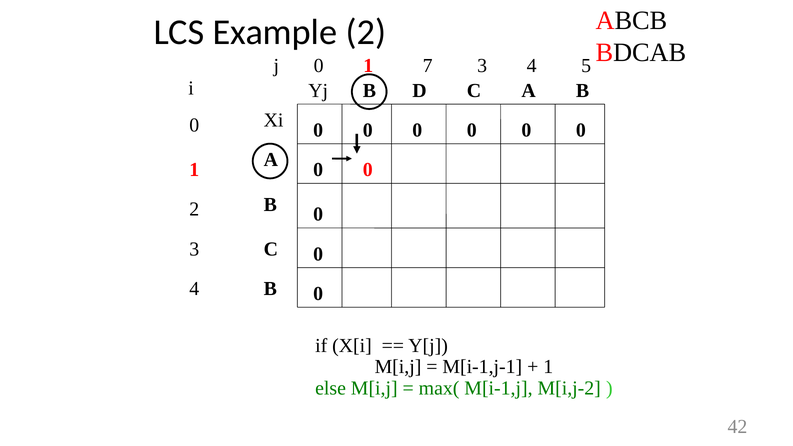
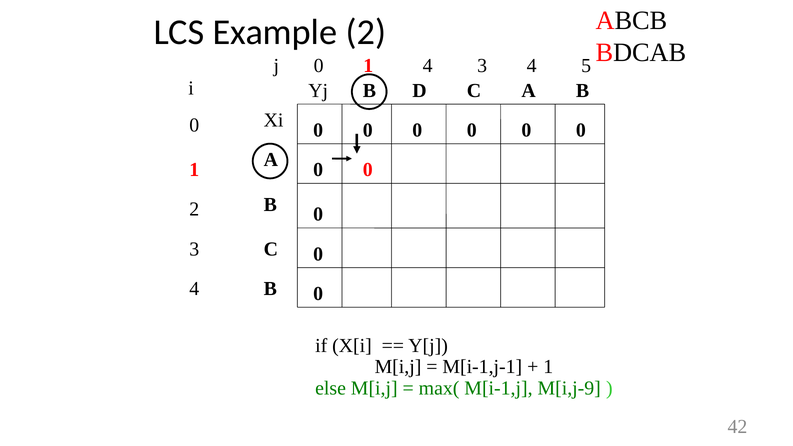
1 7: 7 -> 4 (428, 66)
M[i,j-2: M[i,j-2 -> M[i,j-9 (569, 388)
